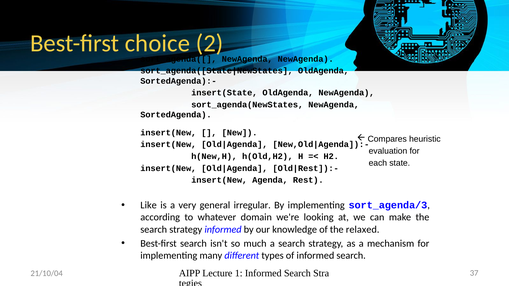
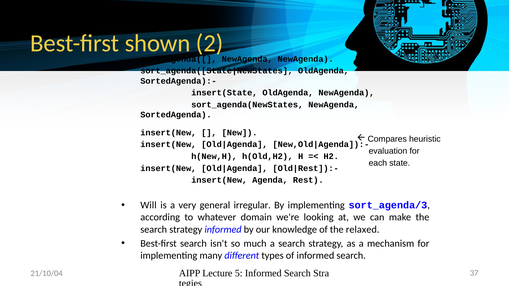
choice: choice -> shown (158, 43)
Like: Like -> Will (149, 205)
1: 1 -> 5 (239, 274)
